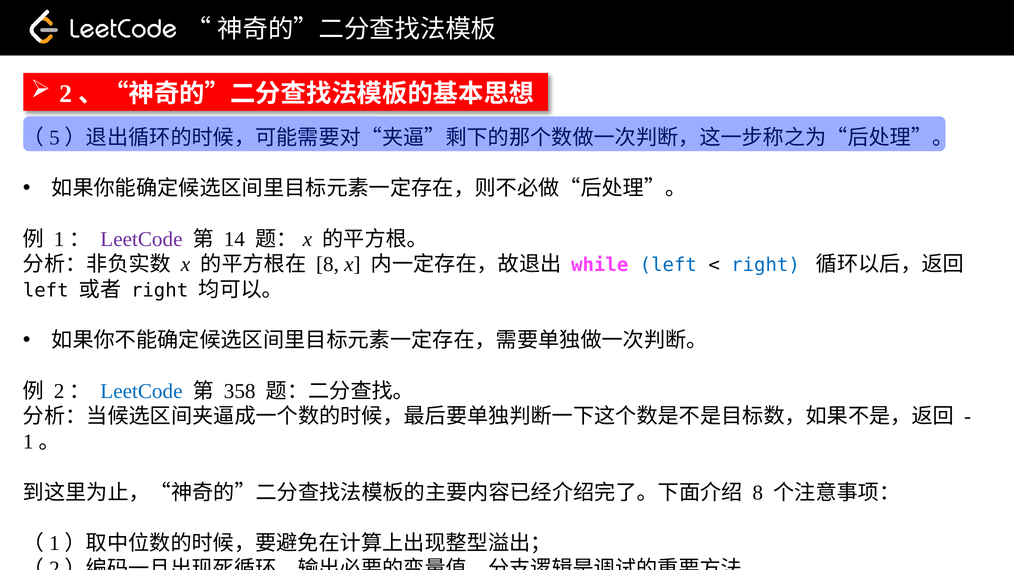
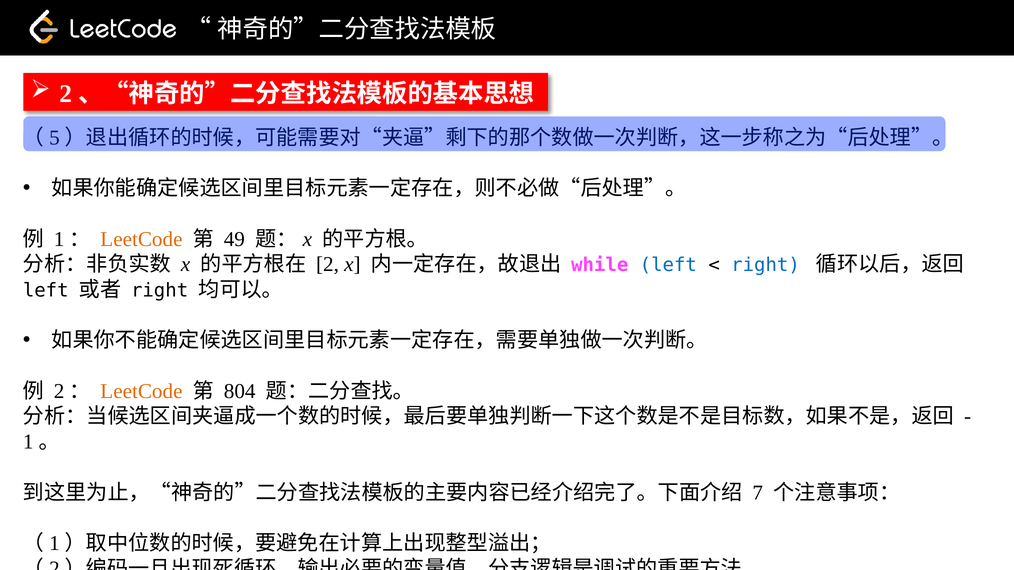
LeetCode colour: purple -> orange (141, 239)
14: 14 -> 49 (234, 239)
8: 8 -> 2 (327, 265)
LeetCode colour: blue -> orange (141, 391)
358: 358 -> 804 (240, 391)
8: 8 -> 7 (758, 493)
